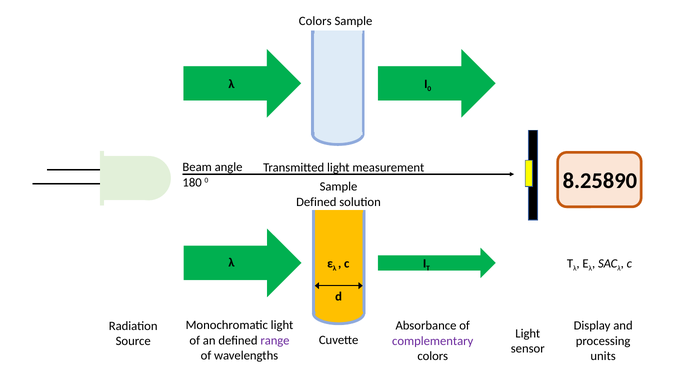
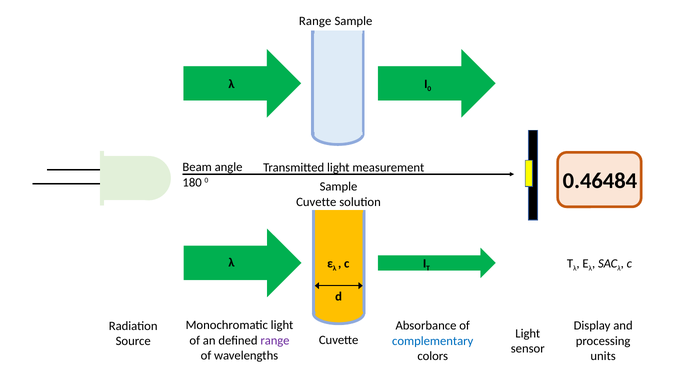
Colors: Colors -> Range (315, 21)
8.25890: 8.25890 -> 0.46484 (600, 181)
Defined: Defined -> Cuvette (316, 202)
complementary colour: purple -> blue (433, 341)
